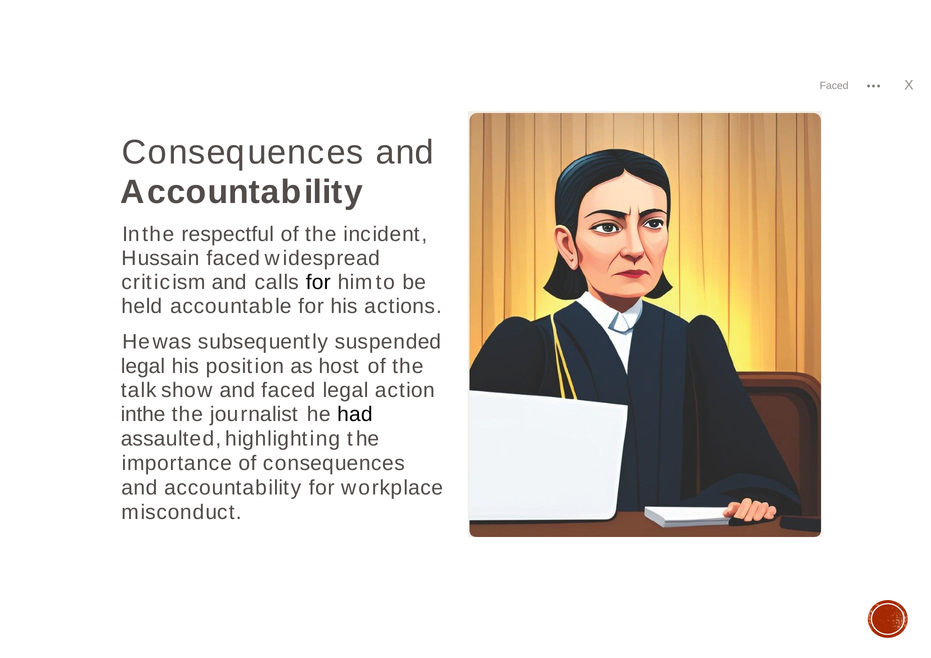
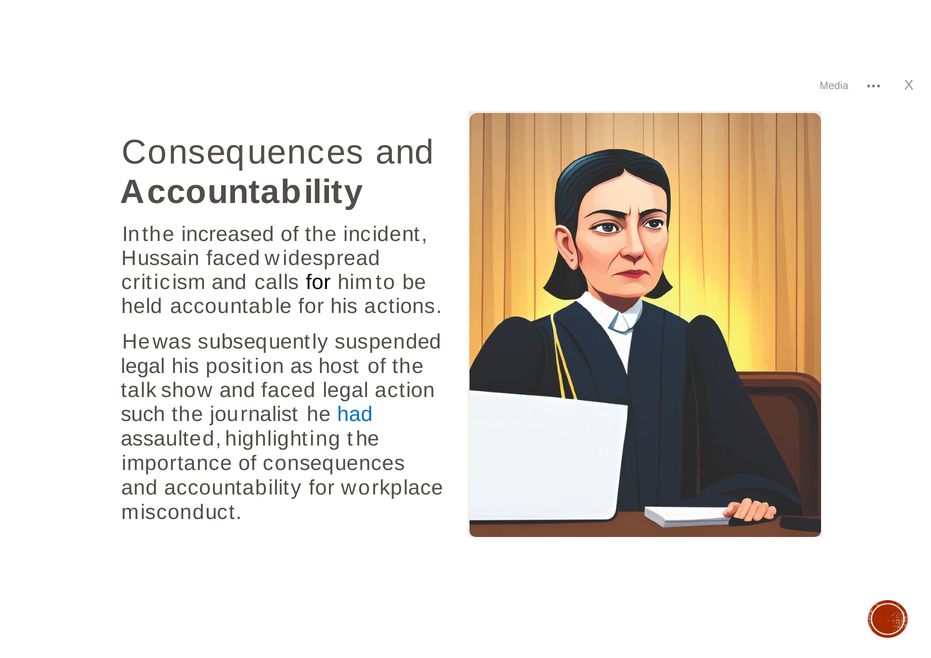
Faced: Faced -> Media (834, 86)
respectful: respectful -> increased (228, 235)
inthe: inthe -> such (143, 415)
had colour: black -> blue (355, 415)
